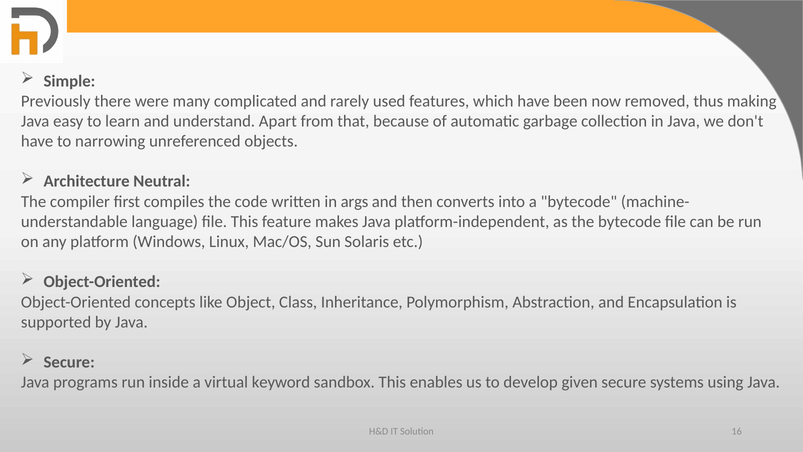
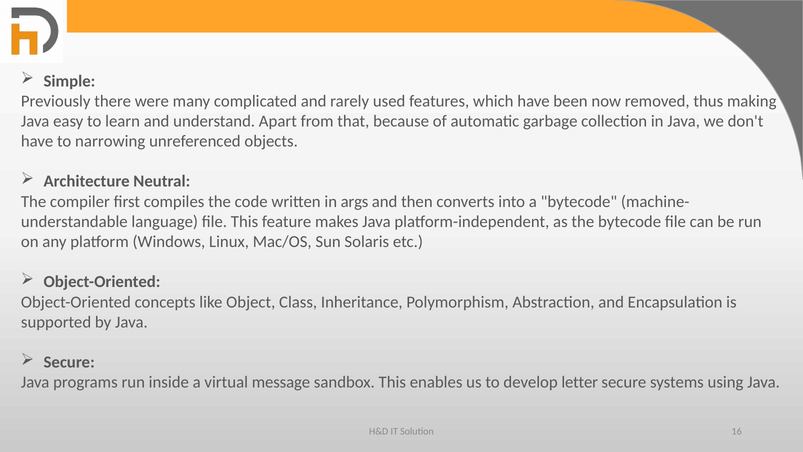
keyword: keyword -> message (281, 382)
given: given -> letter (580, 382)
